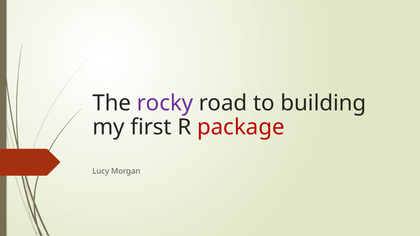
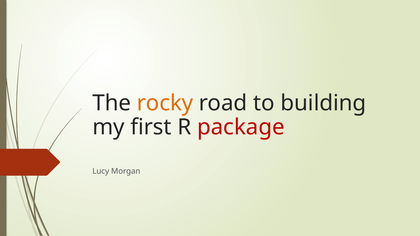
rocky colour: purple -> orange (165, 103)
